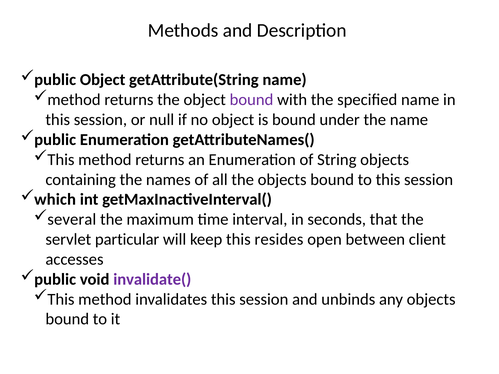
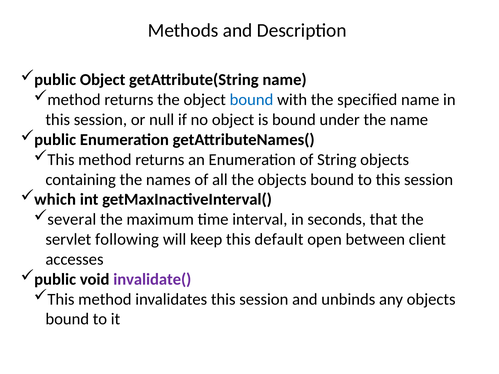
bound colour: purple -> blue (252, 100)
particular: particular -> following (127, 240)
resides: resides -> default (279, 240)
